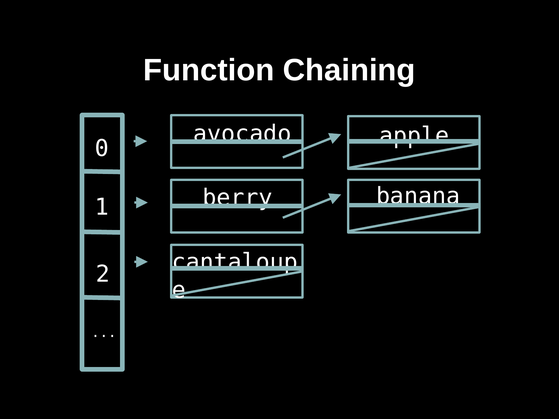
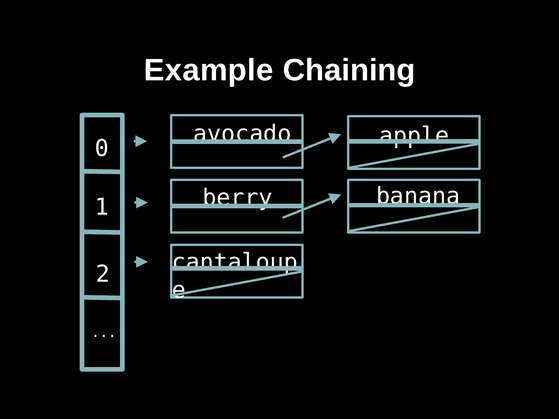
Function: Function -> Example (209, 70)
